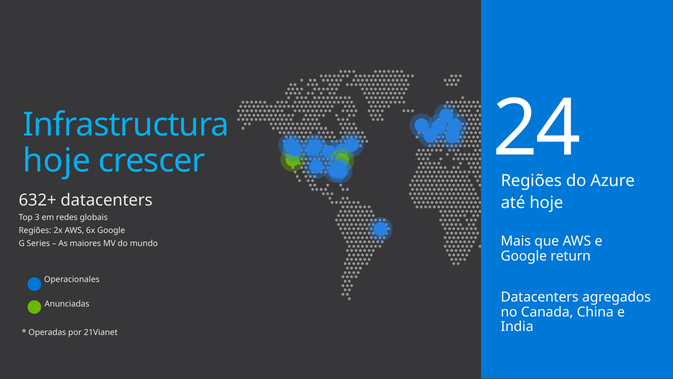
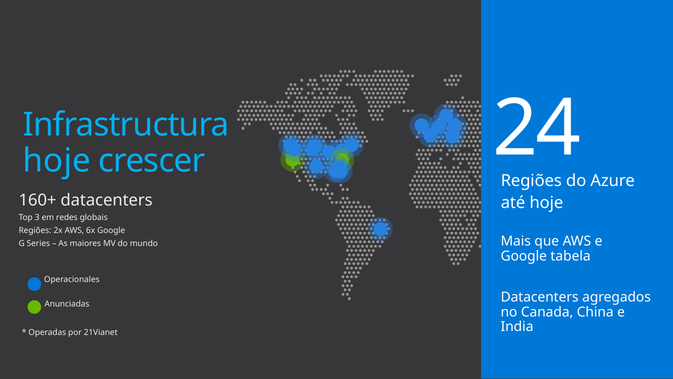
632+: 632+ -> 160+ (38, 200)
return: return -> tabela (571, 256)
